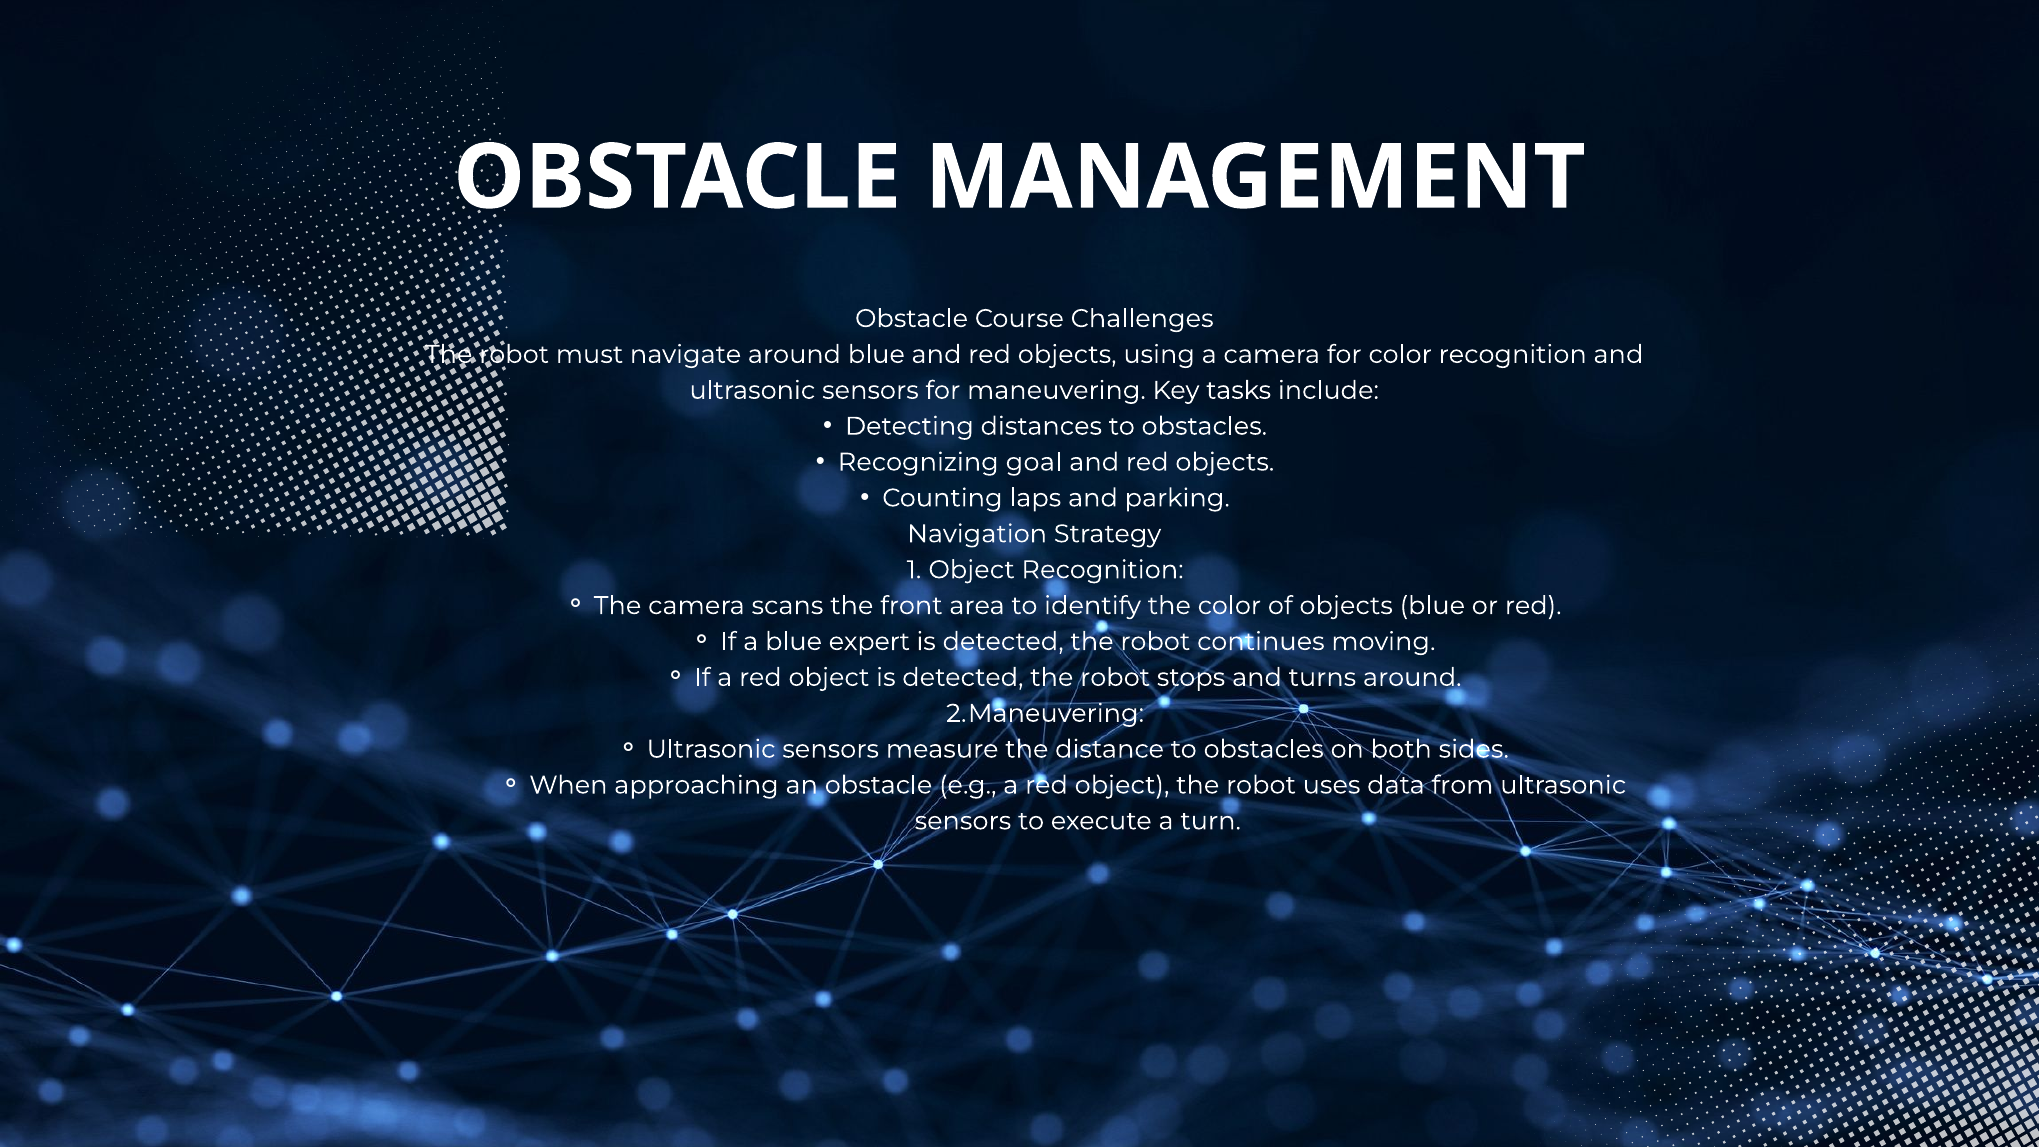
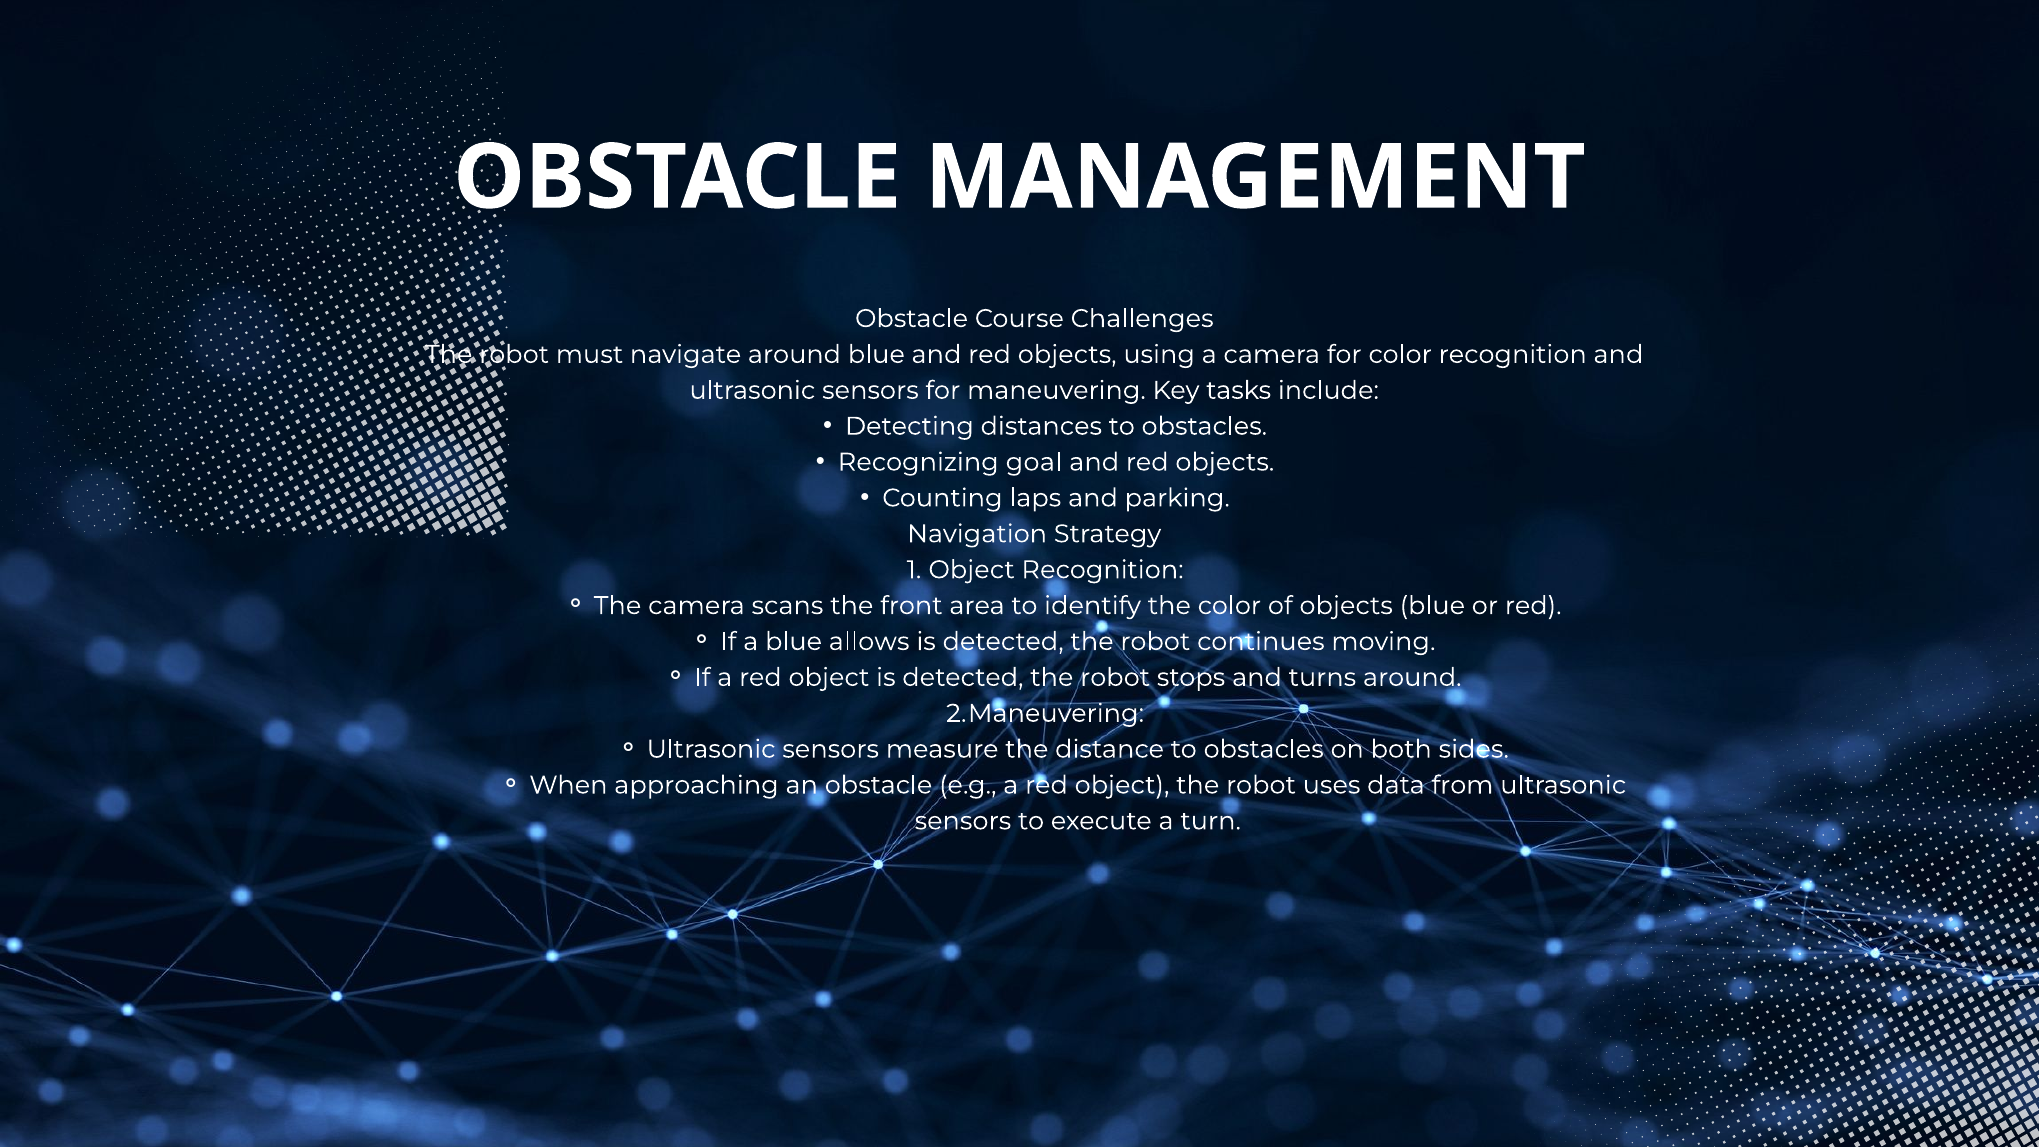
expert: expert -> allows (869, 642)
